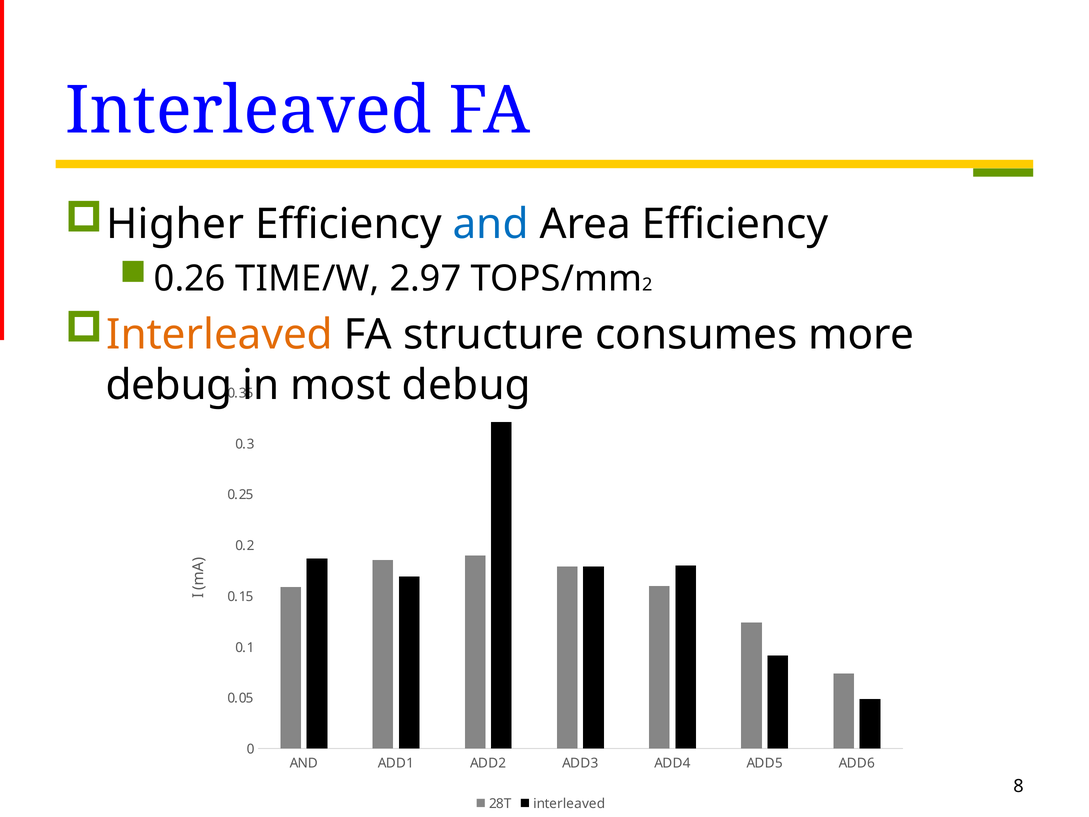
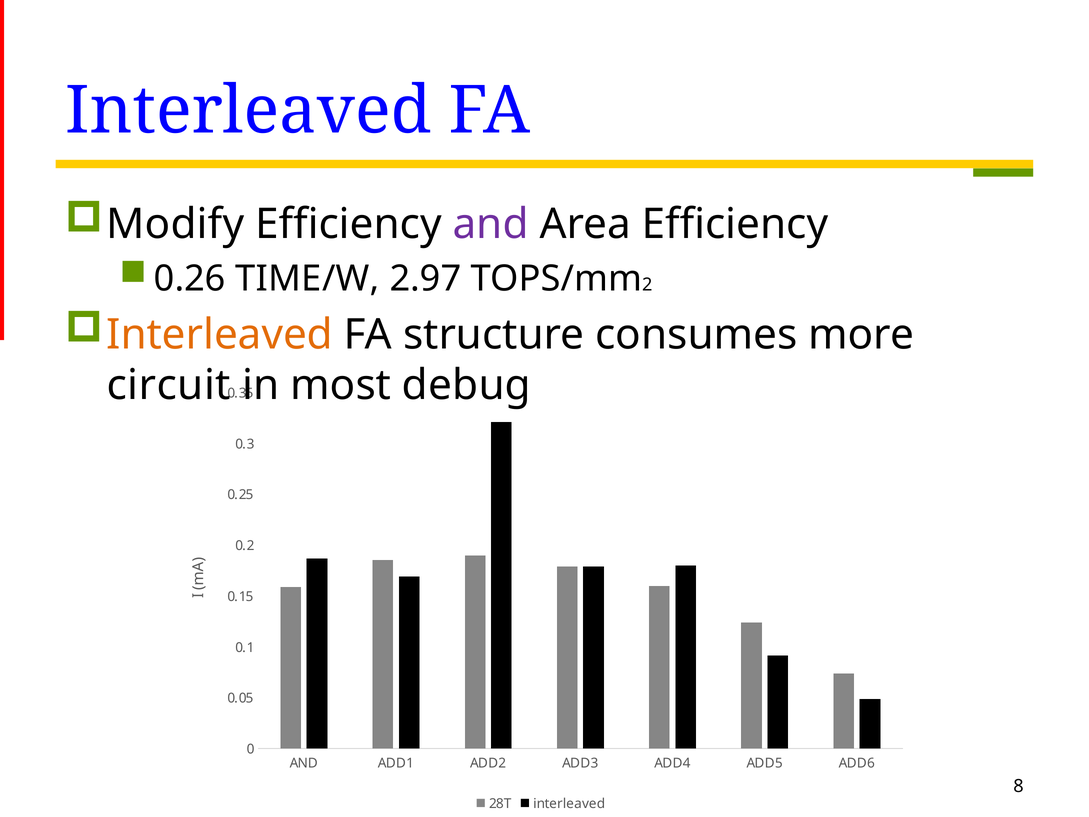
Higher: Higher -> Modify (175, 224)
and colour: blue -> purple (491, 224)
debug: debug -> circuit (169, 385)
